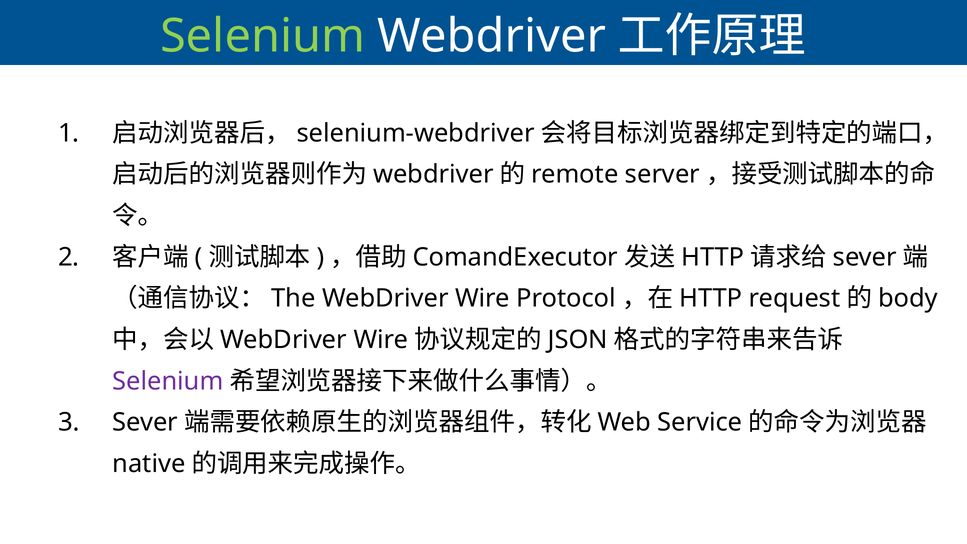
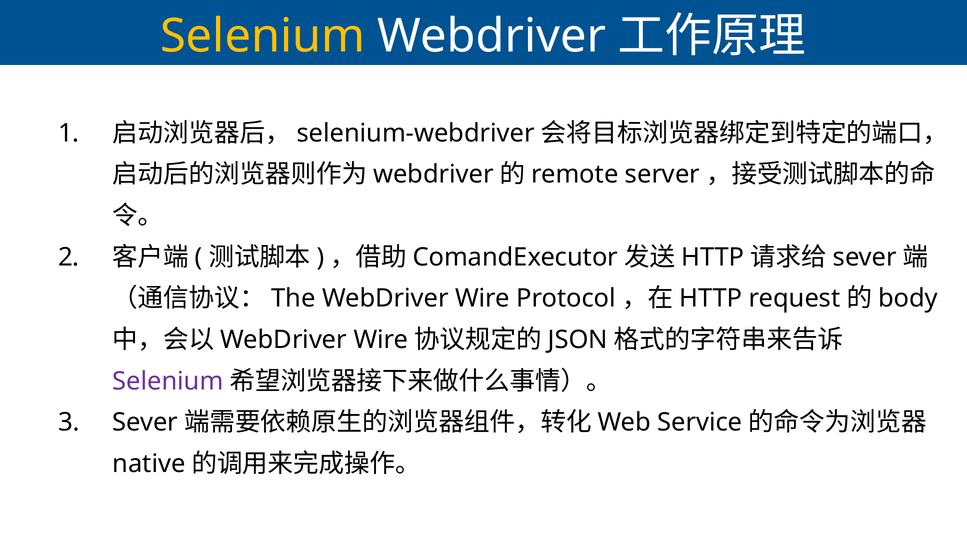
Selenium colour: light green -> yellow (263, 36)
